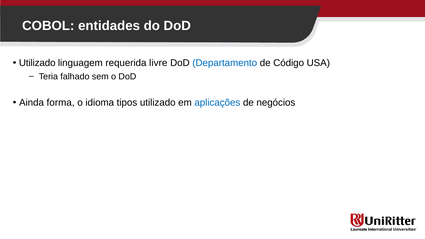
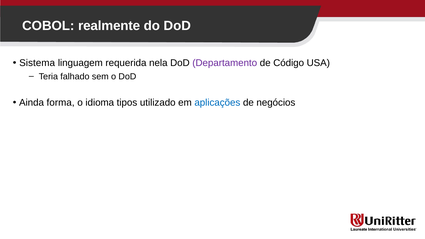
entidades: entidades -> realmente (109, 26)
Utilizado: Utilizado -> Sistema (37, 63)
livre: livre -> nela (158, 63)
Departamento colour: blue -> purple (225, 63)
